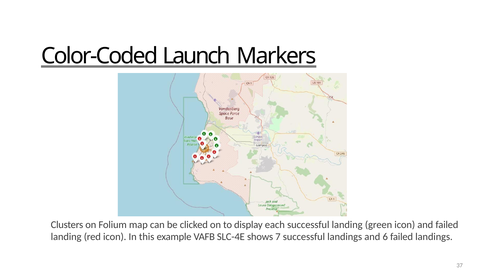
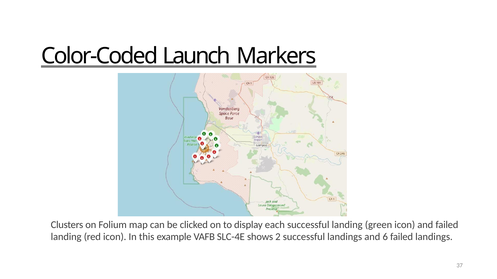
7: 7 -> 2 (278, 237)
